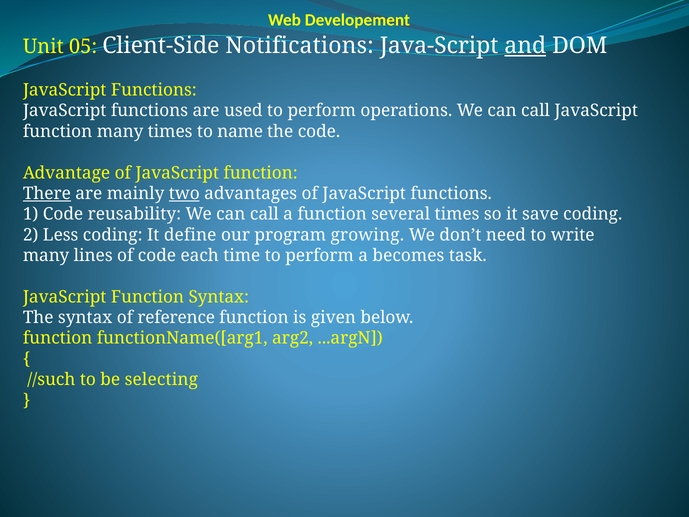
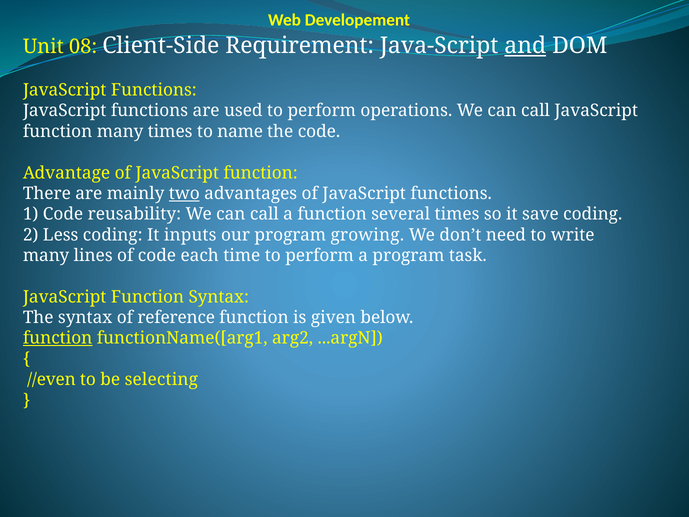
05: 05 -> 08 (83, 47)
Notifications: Notifications -> Requirement (300, 46)
There underline: present -> none (47, 193)
define: define -> inputs (190, 235)
a becomes: becomes -> program (408, 255)
function underline: none -> present (58, 338)
//such: //such -> //even (51, 379)
